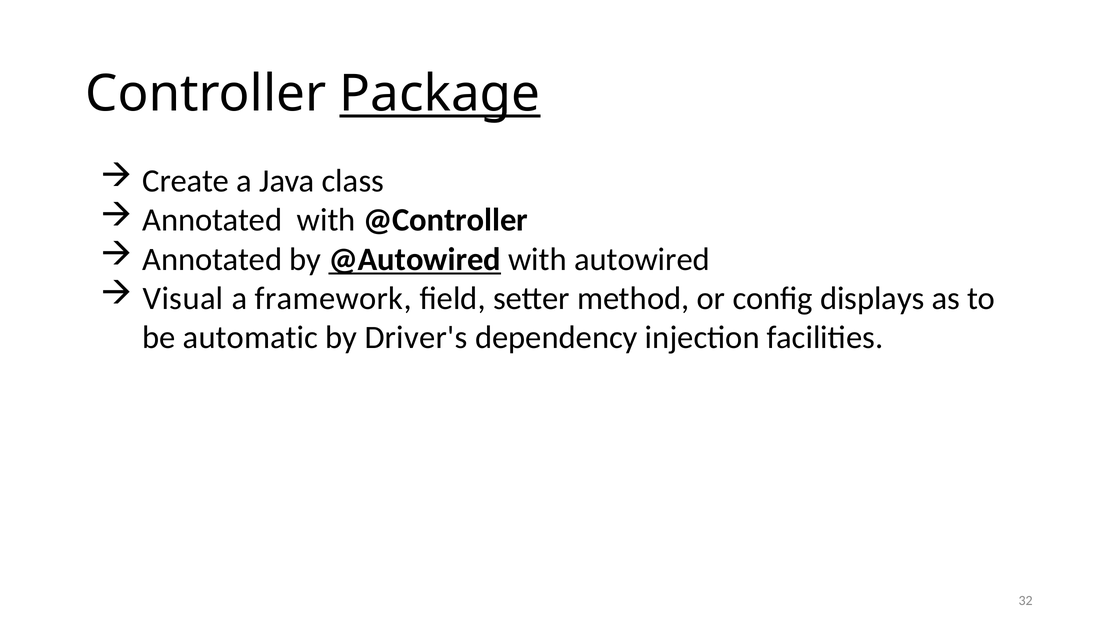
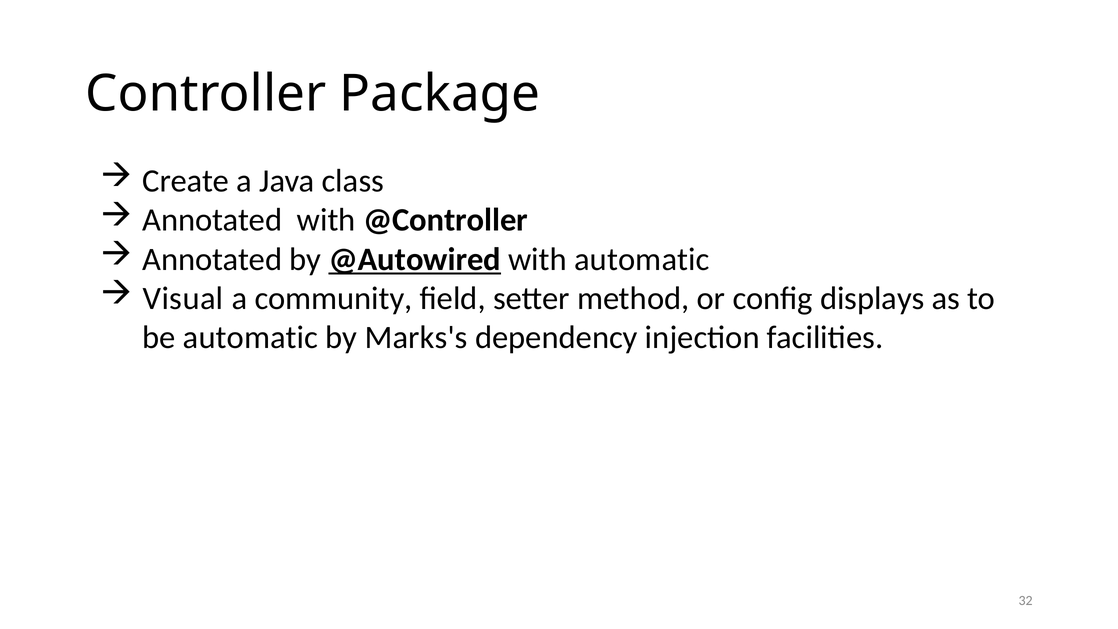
Package underline: present -> none (440, 94)
with autowired: autowired -> automatic (642, 259)
framework: framework -> community (333, 298)
Driver's: Driver's -> Marks's (416, 338)
